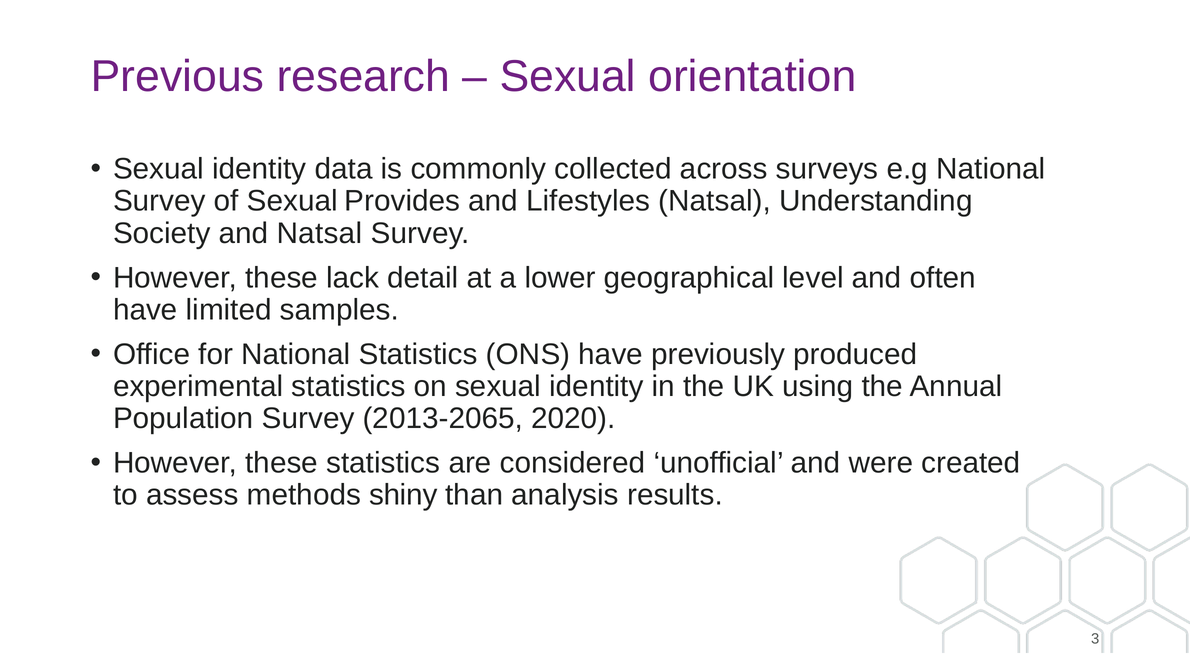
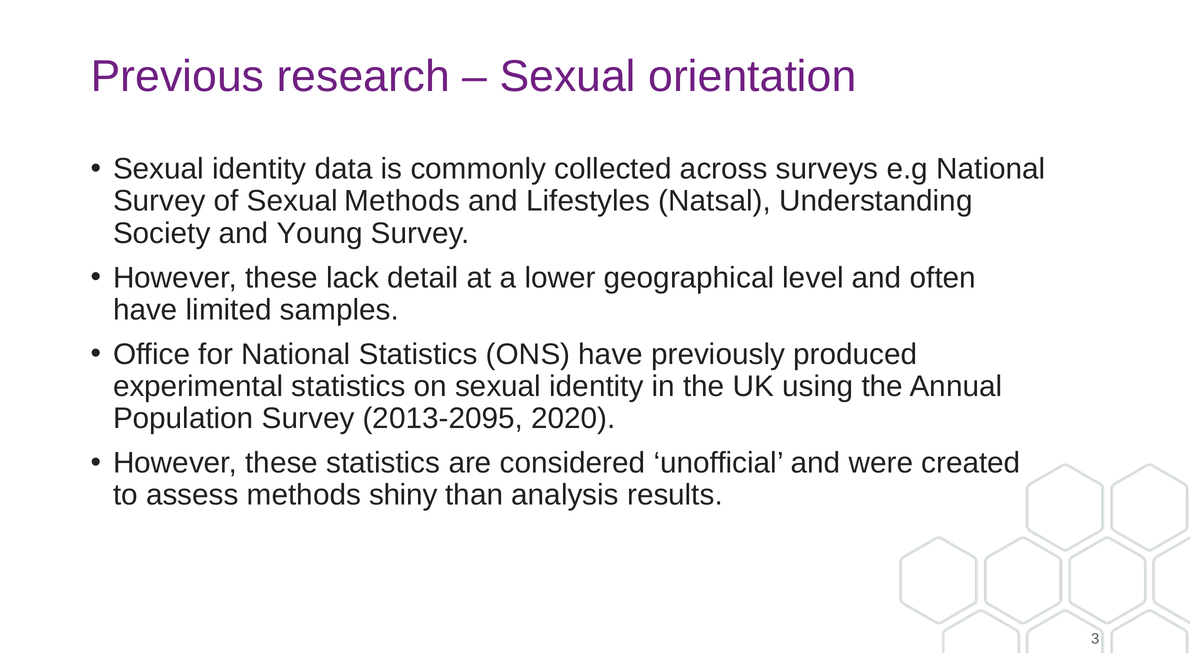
Sexual Provides: Provides -> Methods (402, 201)
and Natsal: Natsal -> Young (320, 233)
2013-2065: 2013-2065 -> 2013-2095 (443, 419)
